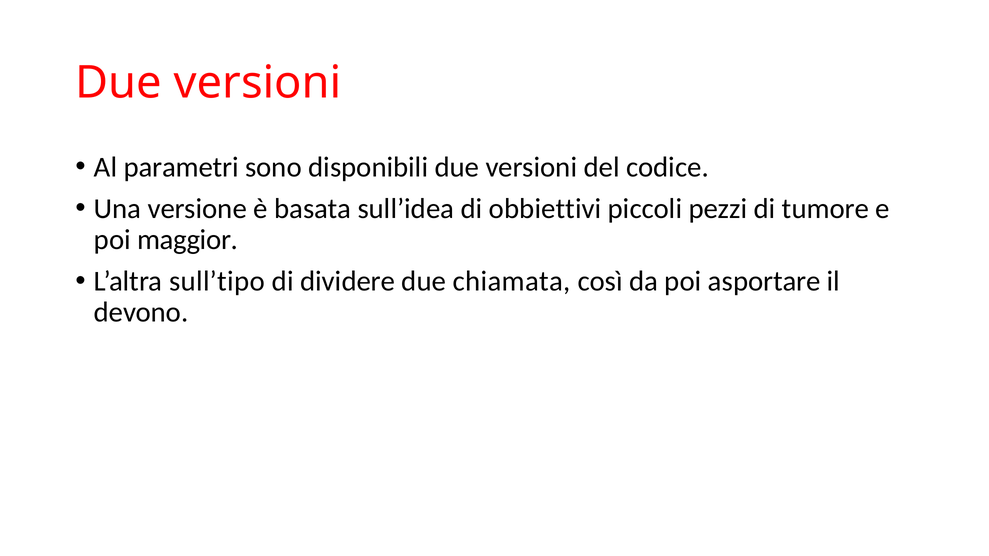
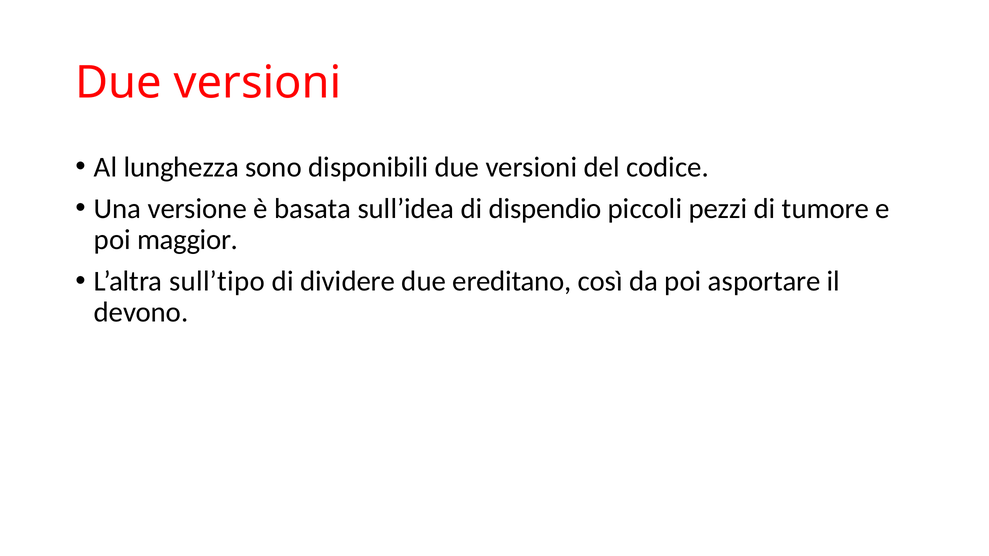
parametri: parametri -> lunghezza (181, 167)
obbiettivi: obbiettivi -> dispendio (545, 209)
chiamata: chiamata -> ereditano (512, 281)
